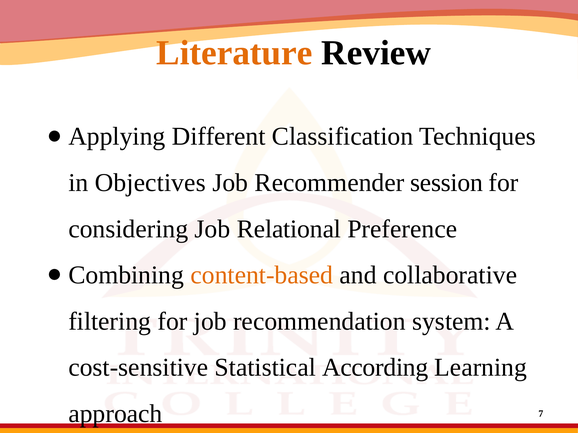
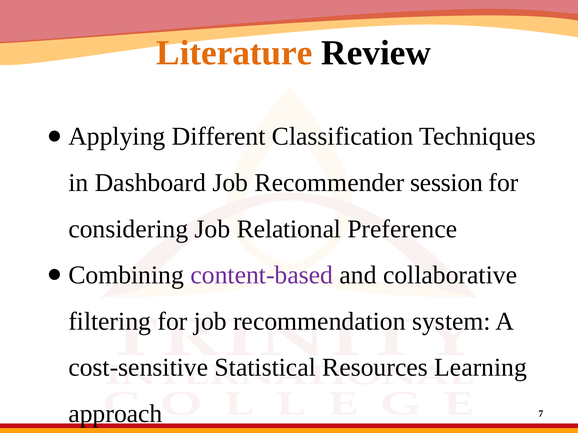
Objectives: Objectives -> Dashboard (150, 183)
content-based colour: orange -> purple (262, 275)
According: According -> Resources (375, 368)
